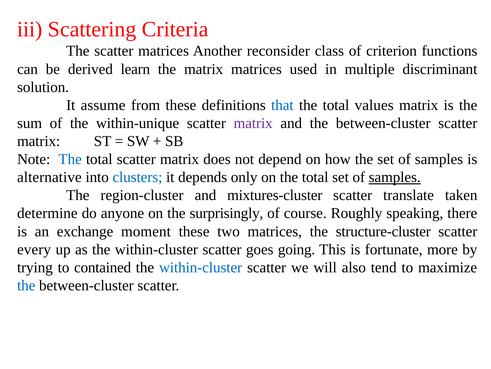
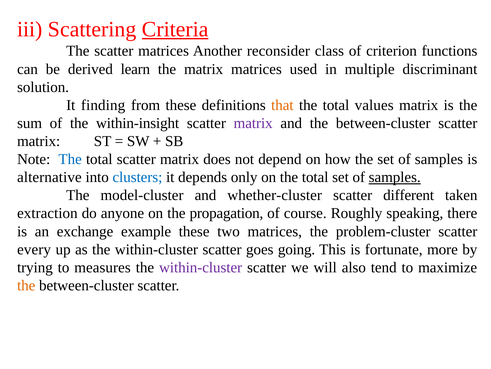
Criteria underline: none -> present (175, 29)
assume: assume -> finding (103, 105)
that colour: blue -> orange (282, 105)
within-unique: within-unique -> within-insight (138, 123)
region-cluster: region-cluster -> model-cluster (142, 195)
mixtures-cluster: mixtures-cluster -> whether-cluster (275, 195)
translate: translate -> different (409, 195)
determine: determine -> extraction (47, 213)
surprisingly: surprisingly -> propagation (226, 213)
moment: moment -> example (146, 231)
structure-cluster: structure-cluster -> problem-cluster (383, 231)
contained: contained -> measures (103, 267)
within-cluster colour: blue -> purple (201, 267)
the colour: blue -> orange (26, 285)
